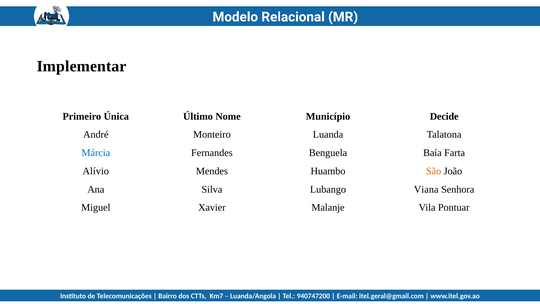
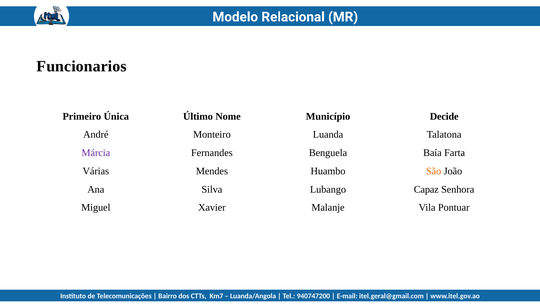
Implementar: Implementar -> Funcionarios (82, 66)
Márcia colour: blue -> purple (96, 153)
Alívio: Alívio -> Várias (96, 171)
Viana: Viana -> Capaz (426, 189)
